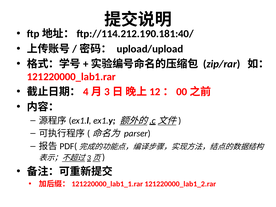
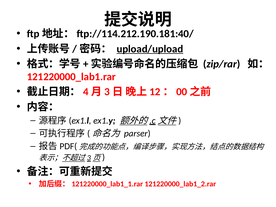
upload/upload underline: none -> present (150, 49)
